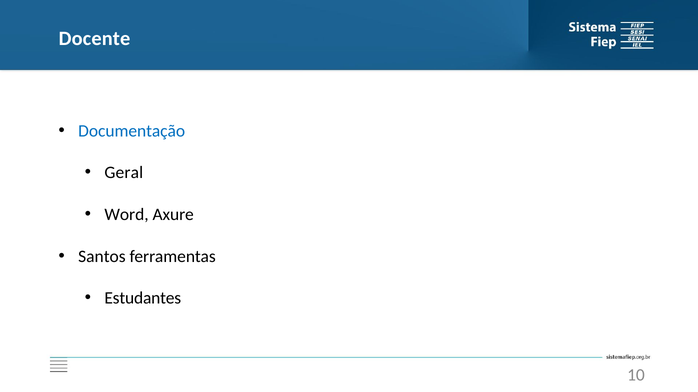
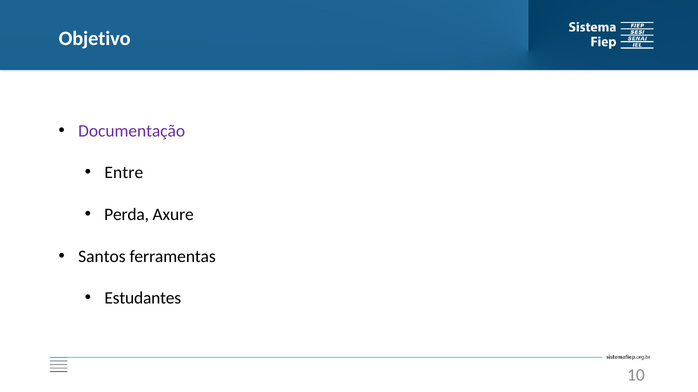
Docente: Docente -> Objetivo (95, 39)
Documentação colour: blue -> purple (132, 131)
Geral: Geral -> Entre (124, 173)
Word: Word -> Perda (127, 215)
